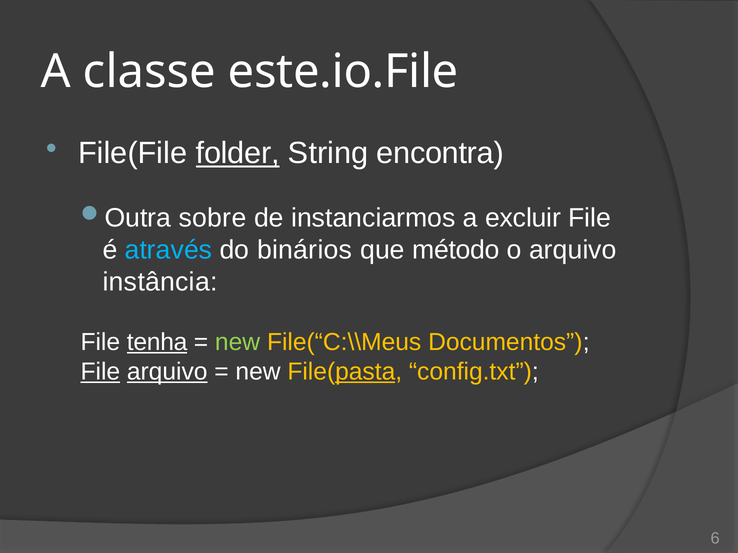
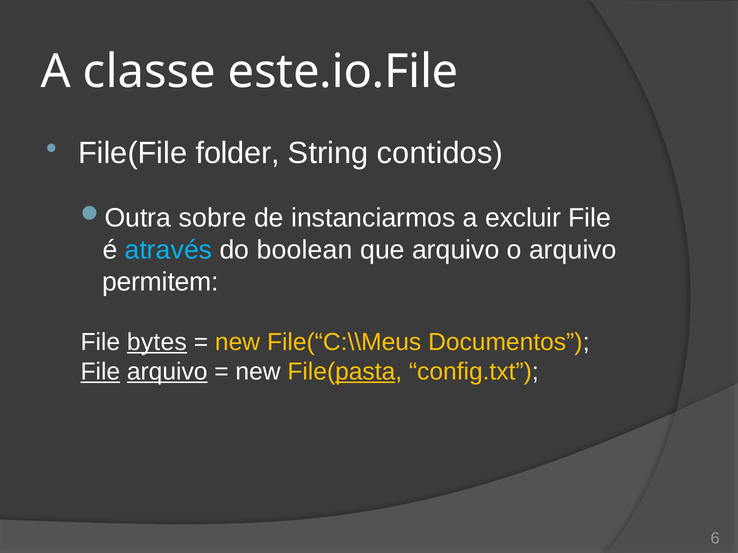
folder underline: present -> none (238, 153)
encontra: encontra -> contidos (440, 153)
binários: binários -> boolean (305, 250)
que método: método -> arquivo (456, 250)
instância: instância -> permitem (160, 282)
tenha: tenha -> bytes (157, 342)
new colour: light green -> yellow (238, 342)
